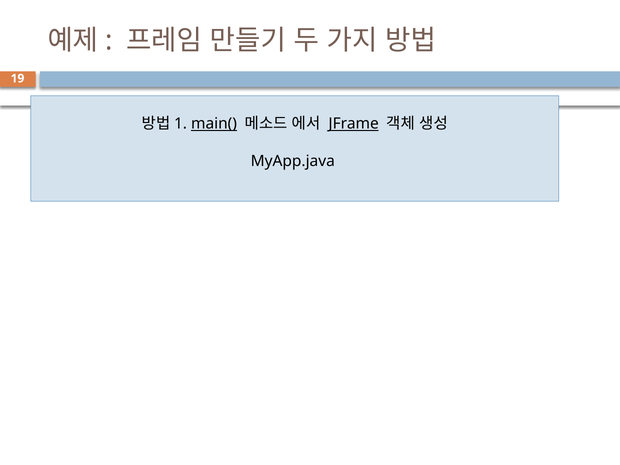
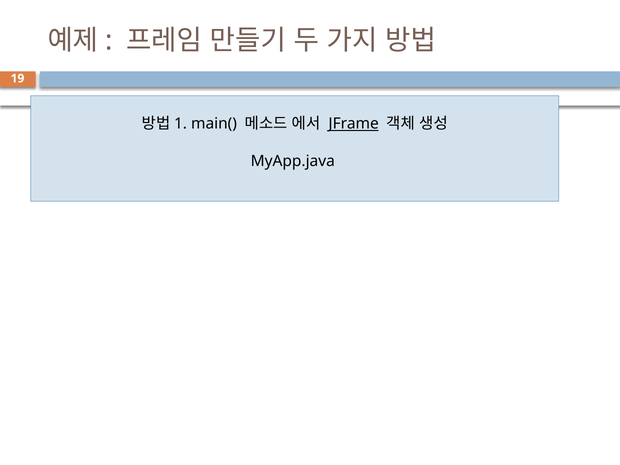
main( underline: present -> none (214, 124)
